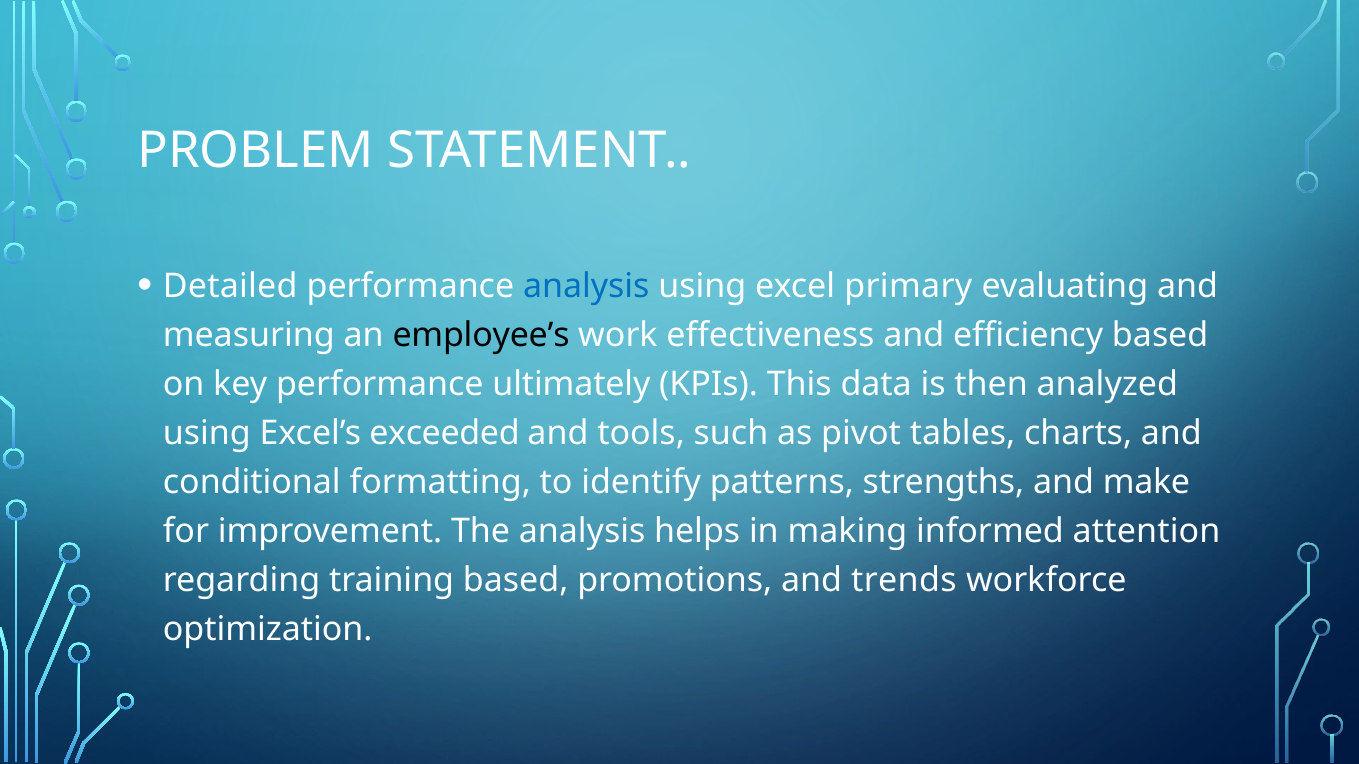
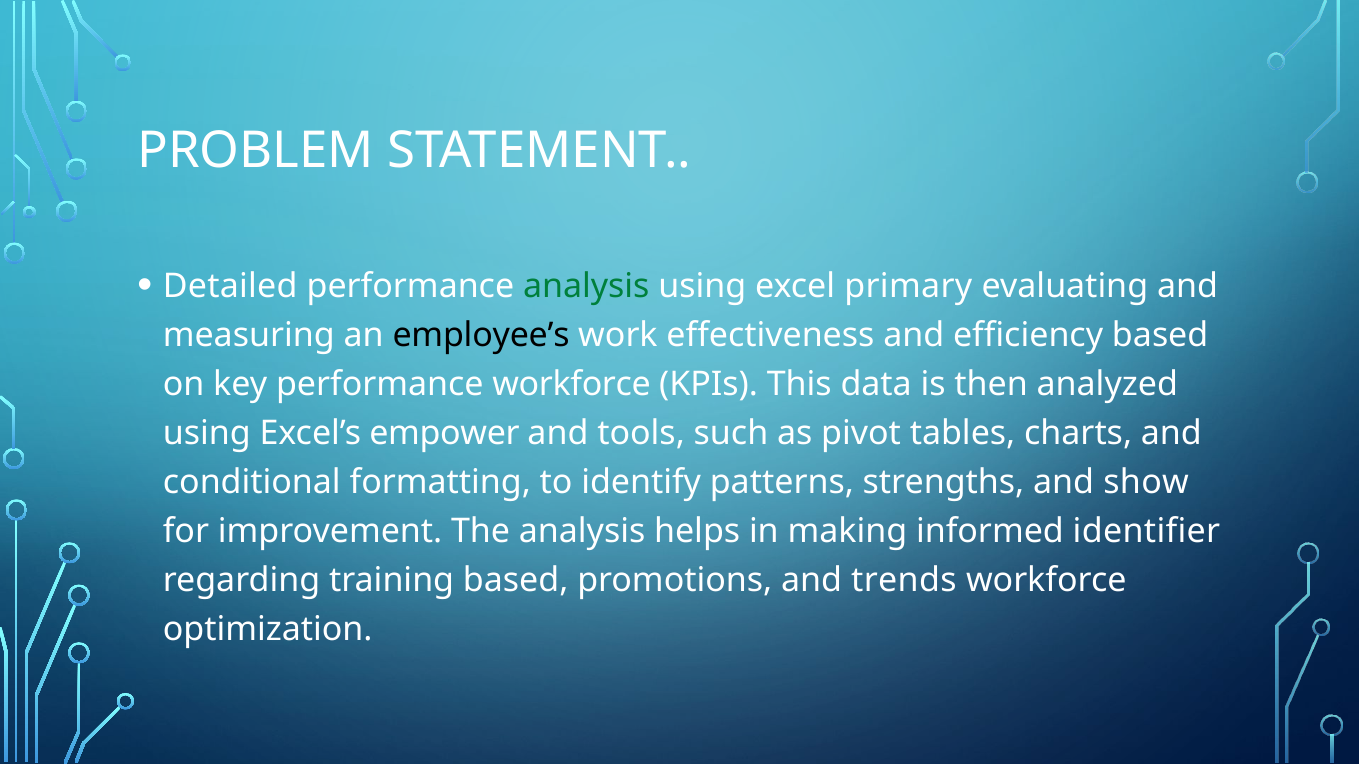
analysis colour: blue -> green (586, 287)
performance ultimately: ultimately -> workforce (572, 385)
exceeded: exceeded -> empower (445, 434)
make: make -> show (1146, 482)
attention: attention -> identifier (1147, 531)
